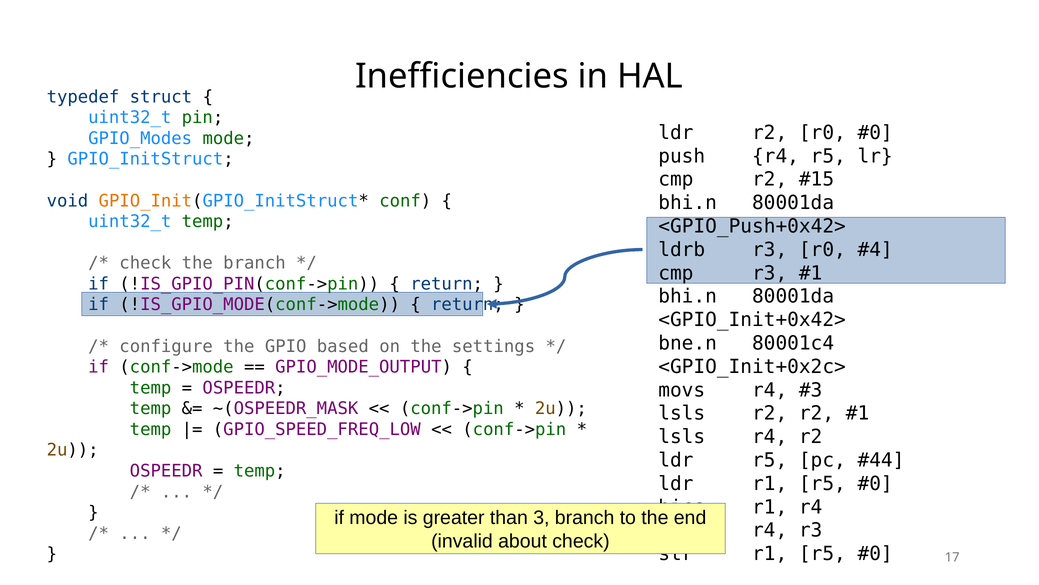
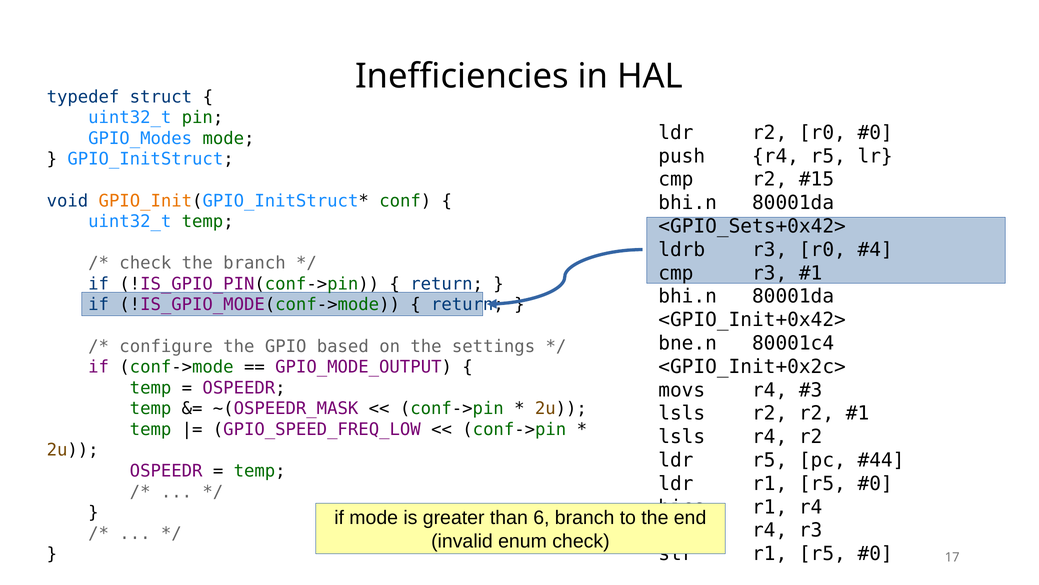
<GPIO_Push+0x42>: <GPIO_Push+0x42> -> <GPIO_Sets+0x42> (752, 226)
3: 3 -> 6 (541, 518)
about: about -> enum (523, 541)
